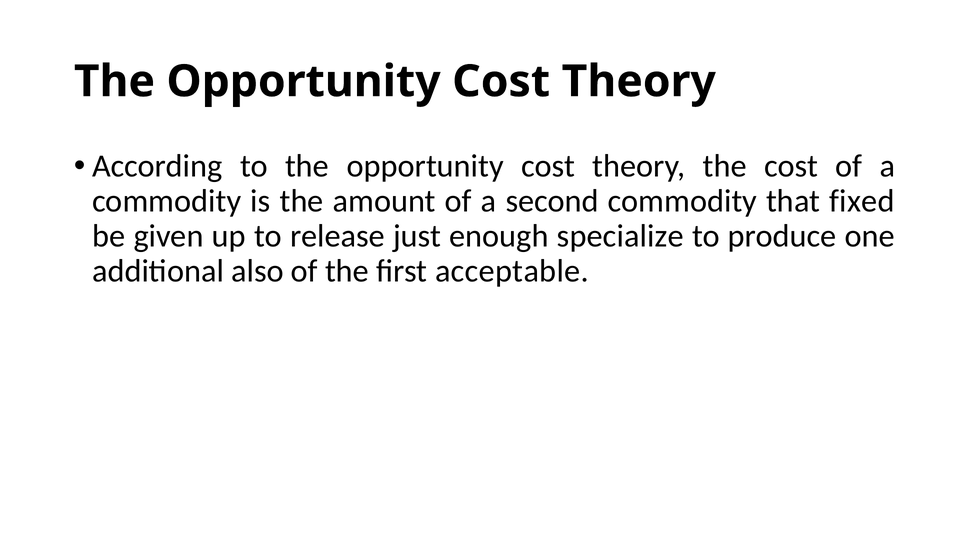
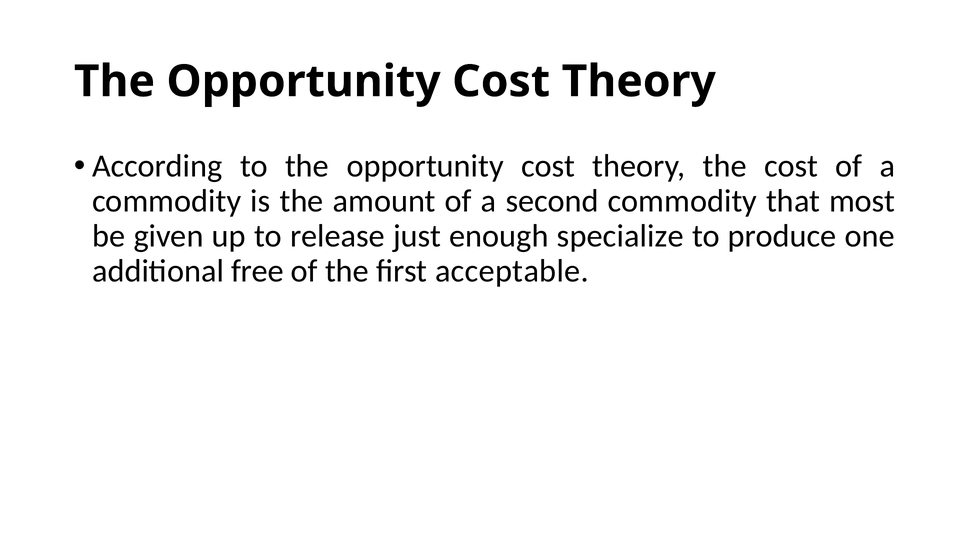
fixed: fixed -> most (862, 201)
also: also -> free (258, 271)
